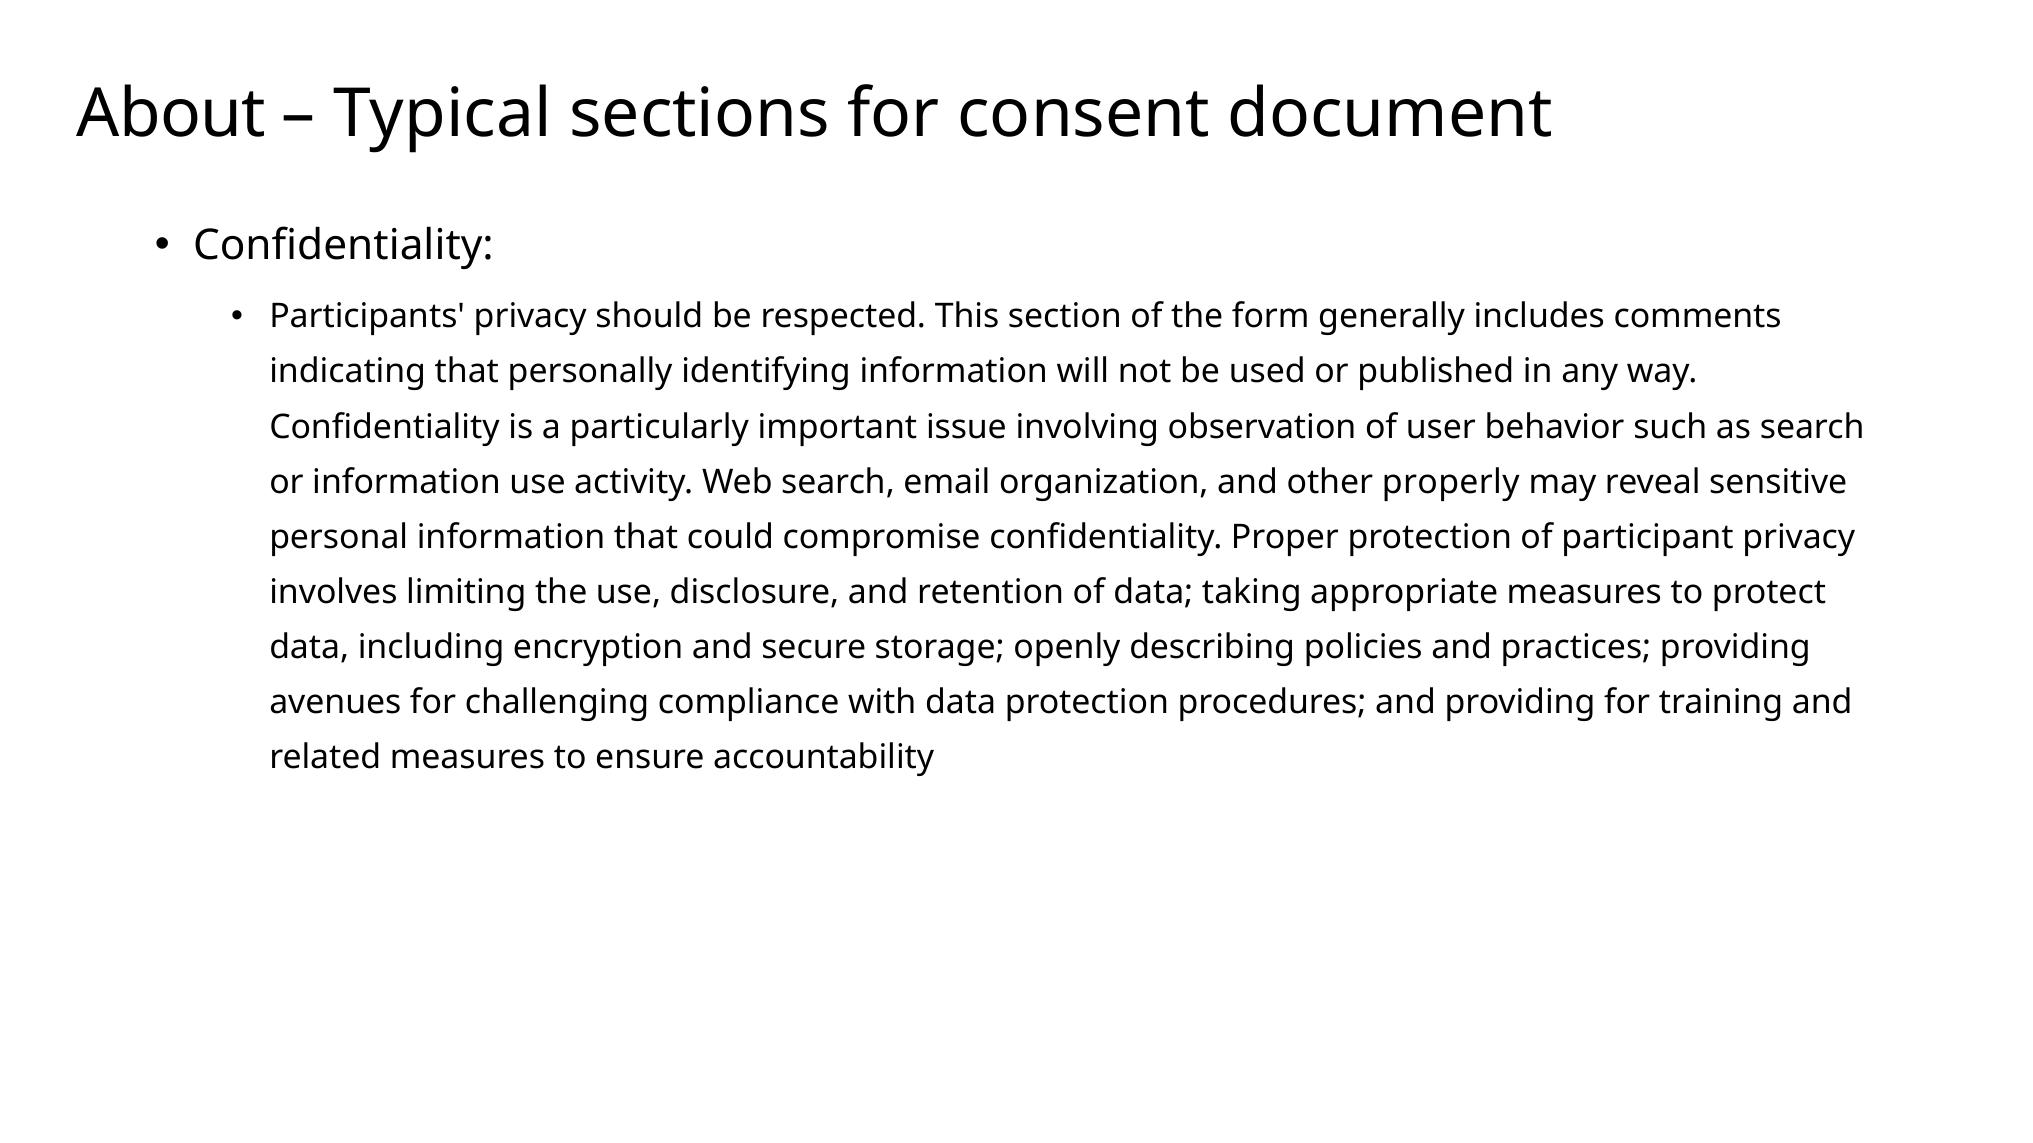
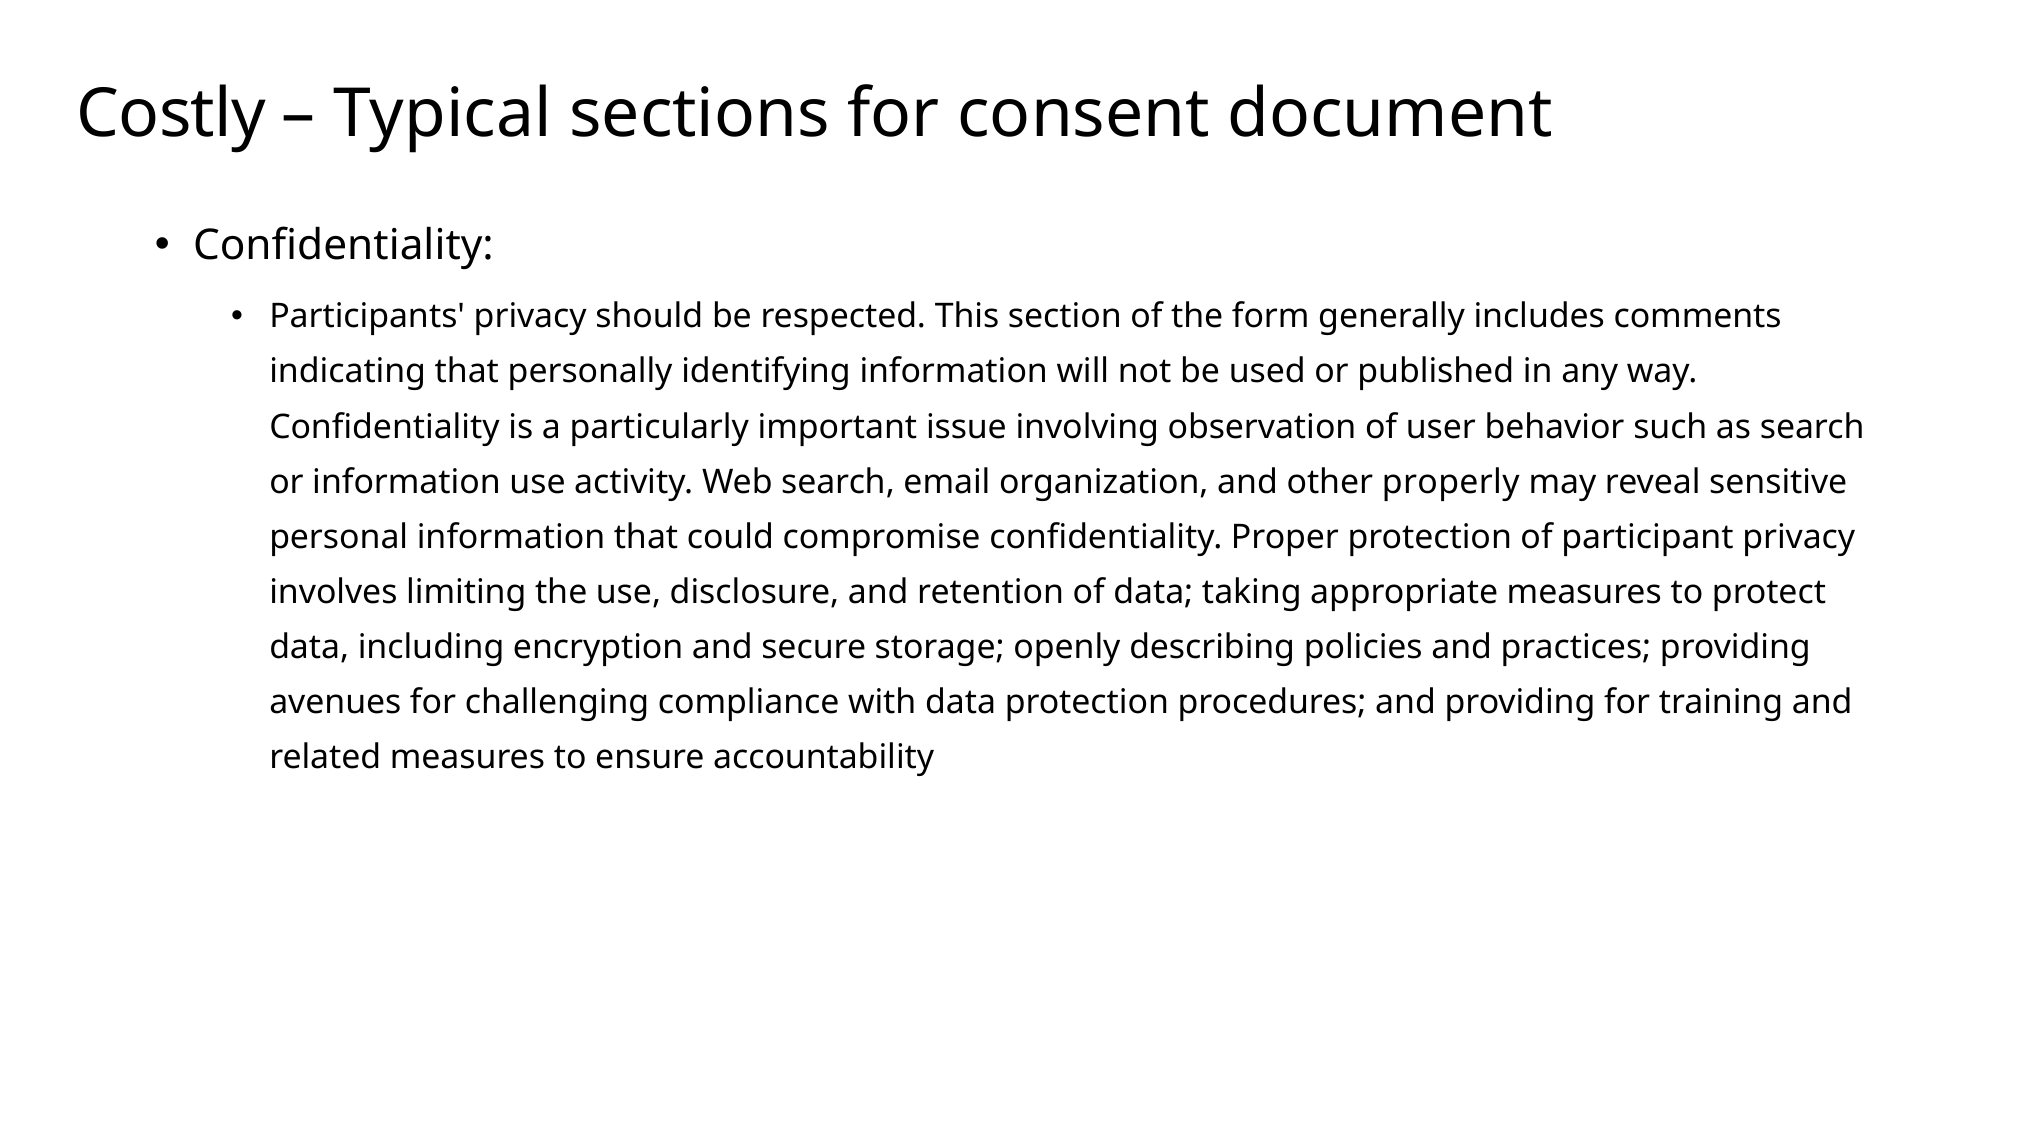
About: About -> Costly (171, 114)
